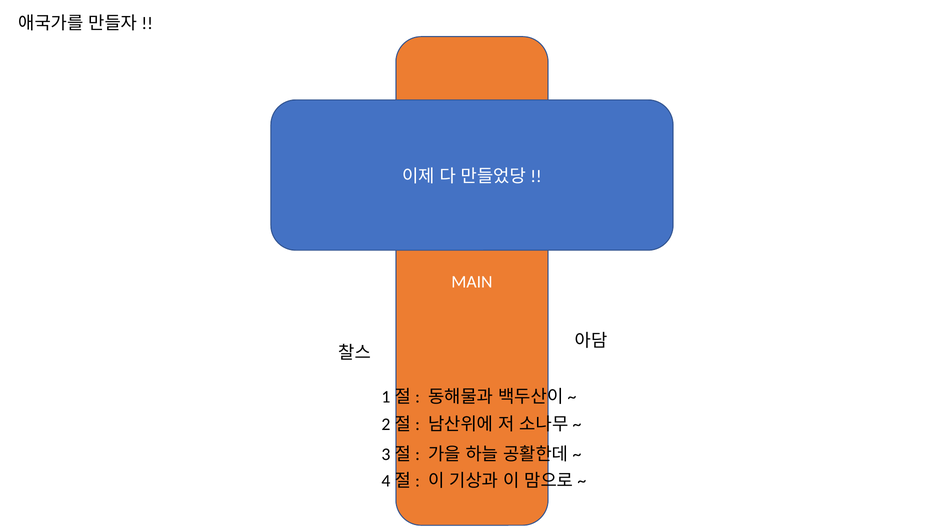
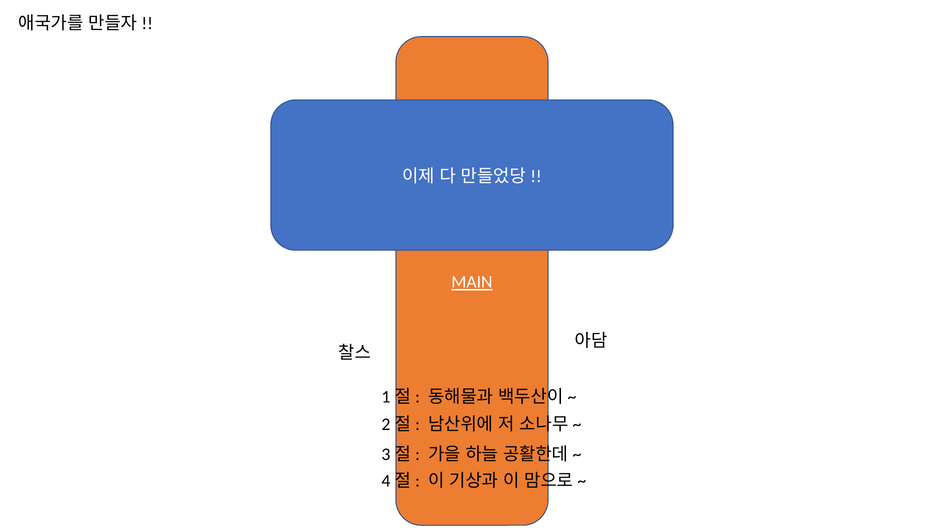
MAIN underline: none -> present (472, 282)
